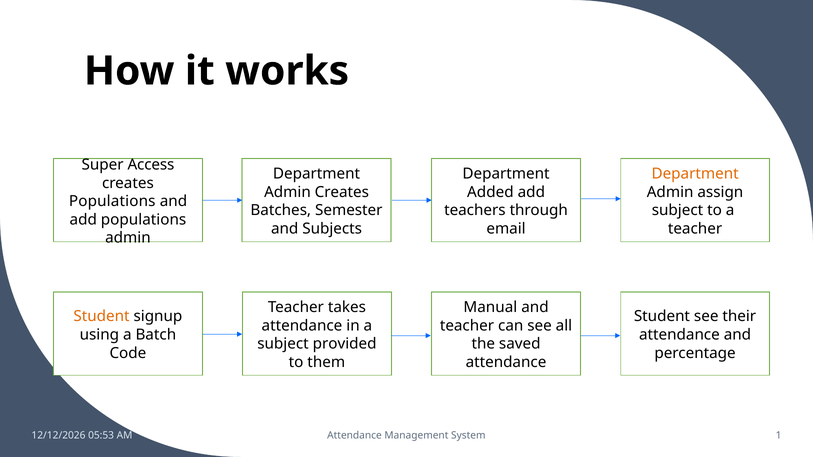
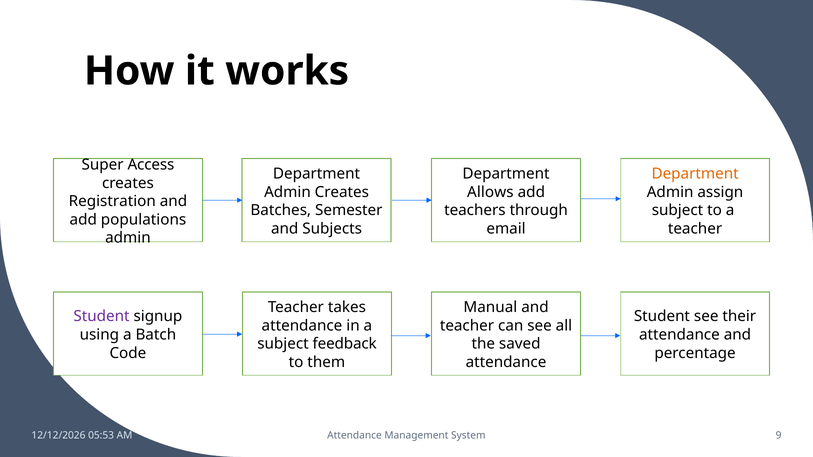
Added: Added -> Allows (490, 192)
Populations: Populations -> Registration (112, 201)
Student colour: orange -> purple (102, 317)
provided: provided -> feedback (345, 344)
1: 1 -> 9 (779, 436)
